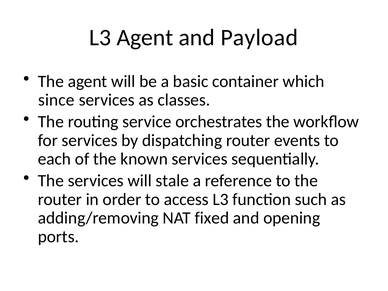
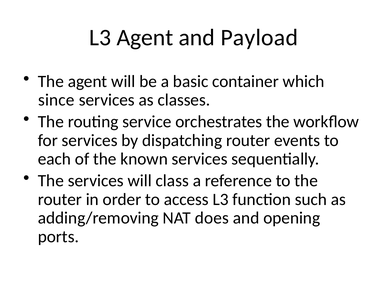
stale: stale -> class (172, 181)
fixed: fixed -> does (212, 218)
